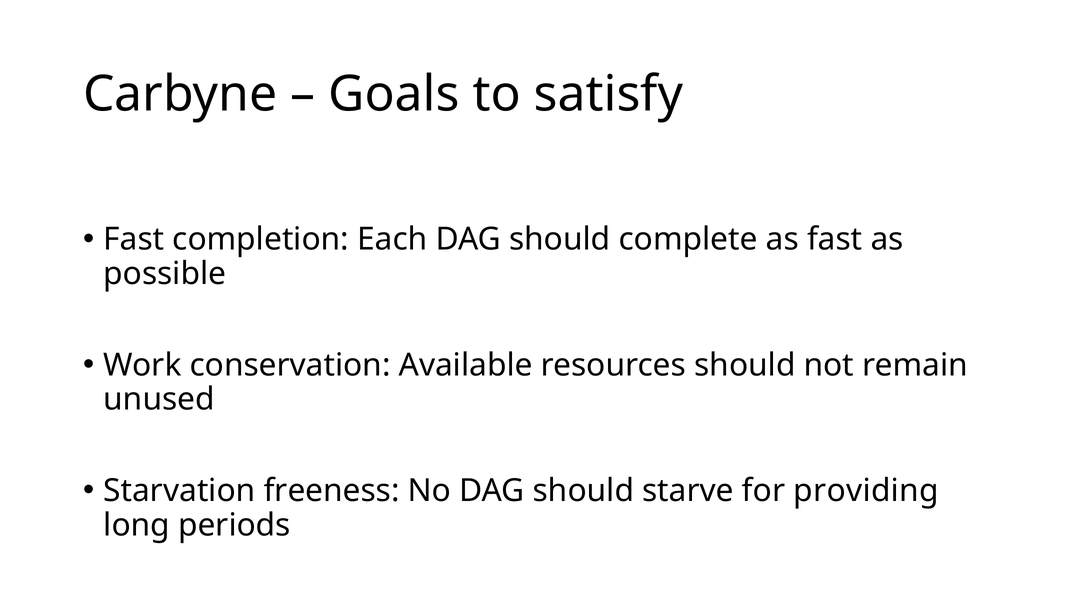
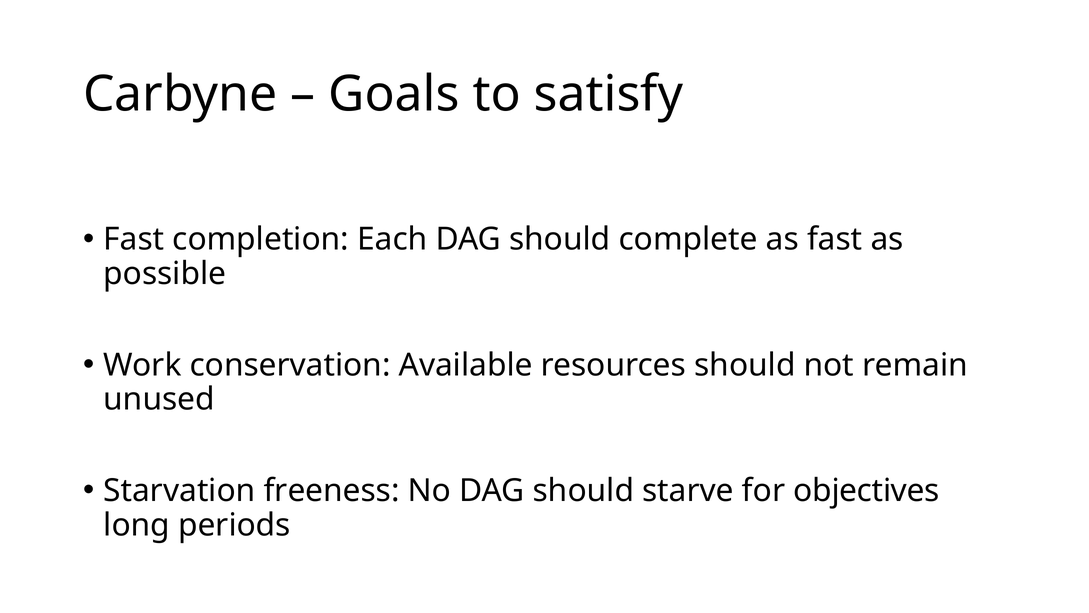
providing: providing -> objectives (866, 490)
